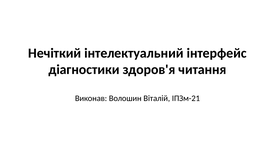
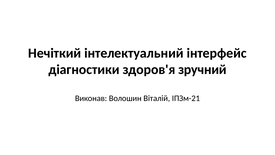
читання: читання -> зручний (202, 69)
